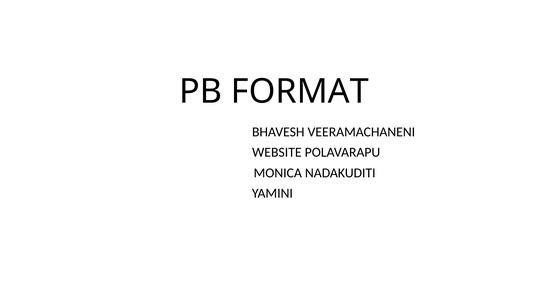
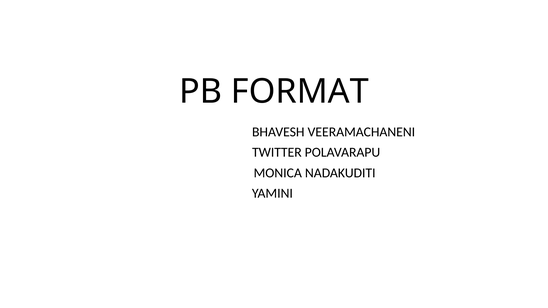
WEBSITE: WEBSITE -> TWITTER (277, 153)
